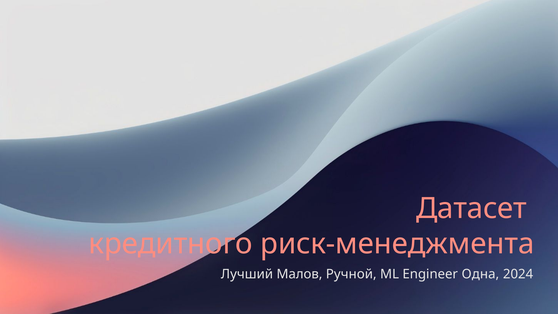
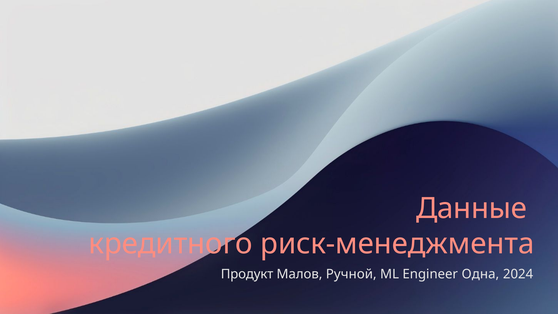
Датасет: Датасет -> Данные (472, 208)
Лучший: Лучший -> Продукт (247, 274)
